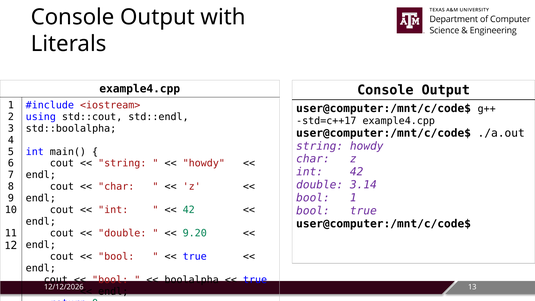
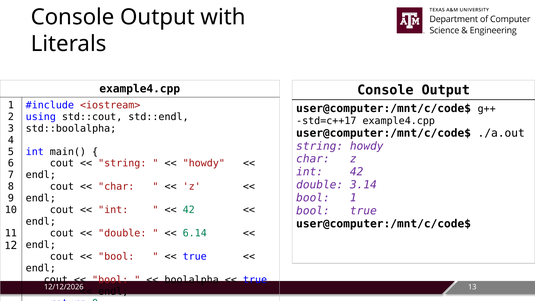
9.20: 9.20 -> 6.14 (195, 233)
